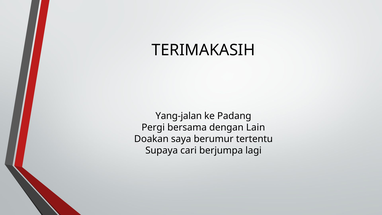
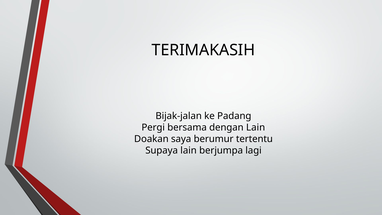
Yang-jalan: Yang-jalan -> Bijak-jalan (179, 116)
Supaya cari: cari -> lain (189, 150)
